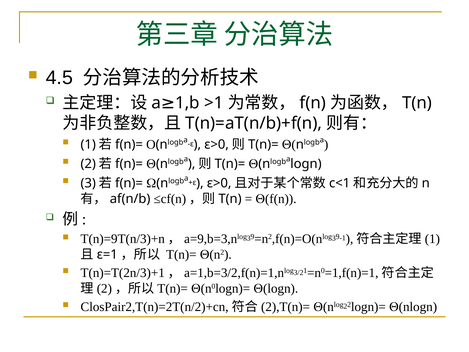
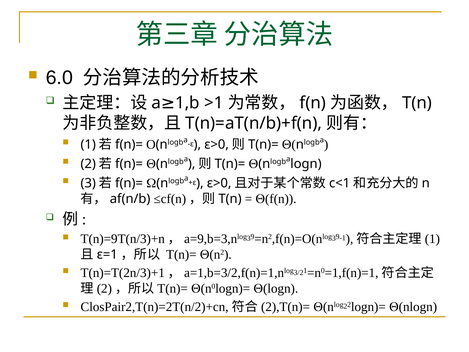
4.5: 4.5 -> 6.0 (59, 78)
